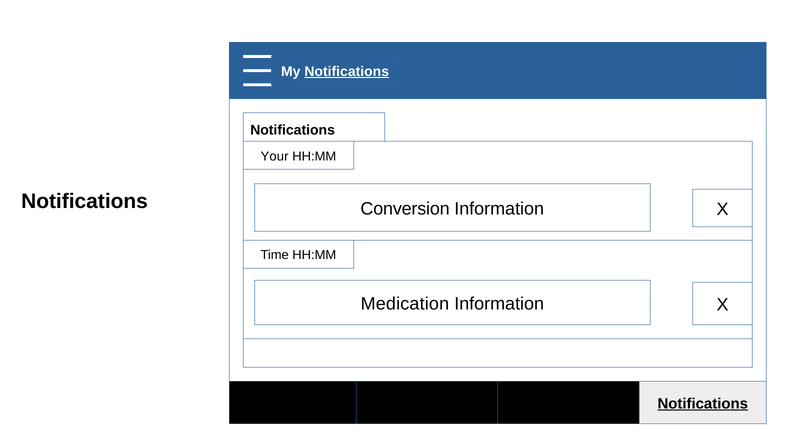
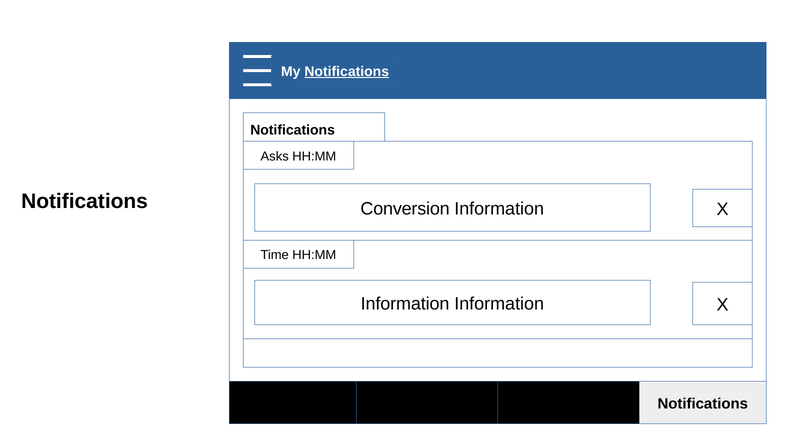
Your: Your -> Asks (275, 156)
Medication: Medication -> Information (405, 304)
Notifications underline: present -> none (703, 404)
